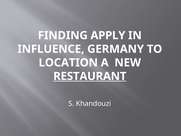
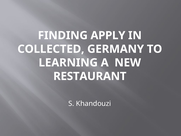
INFLUENCE: INFLUENCE -> COLLECTED (51, 49)
LOCATION: LOCATION -> LEARNING (68, 63)
RESTAURANT underline: present -> none (90, 76)
